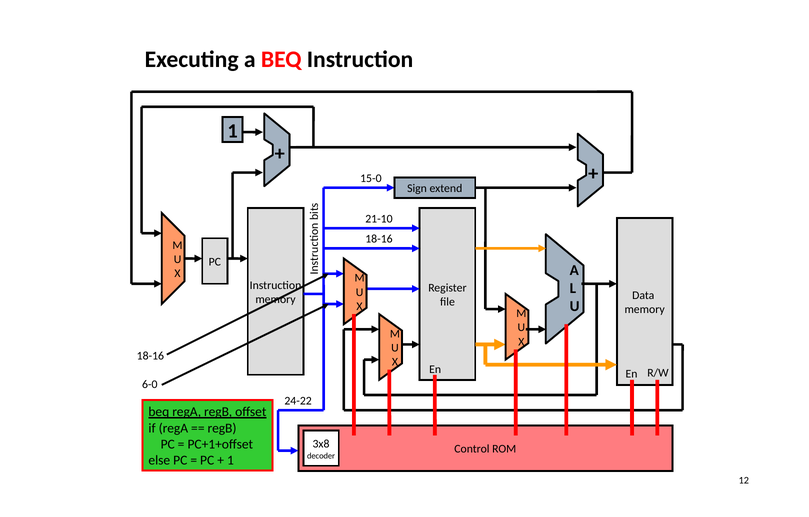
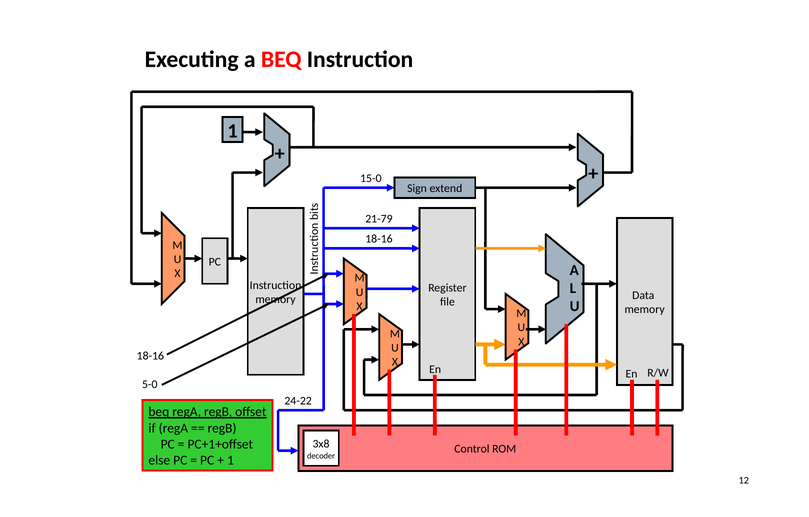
21-10: 21-10 -> 21-79 (379, 219)
6-0: 6-0 -> 5-0 (150, 384)
